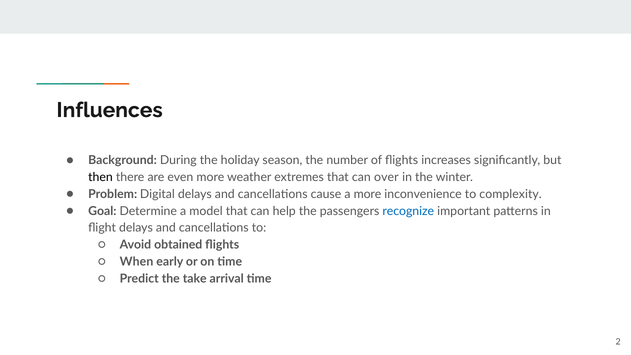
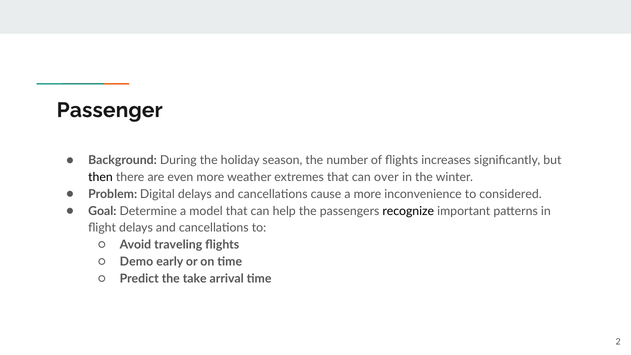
Influences: Influences -> Passenger (110, 110)
complexity: complexity -> considered (511, 194)
recognize colour: blue -> black (408, 211)
obtained: obtained -> traveling (178, 245)
When: When -> Demo (137, 262)
